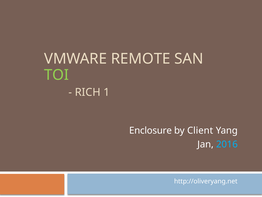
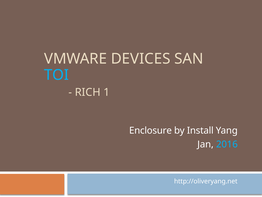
REMOTE: REMOTE -> DEVICES (141, 59)
TOI colour: light green -> light blue (56, 75)
Client: Client -> Install (200, 130)
